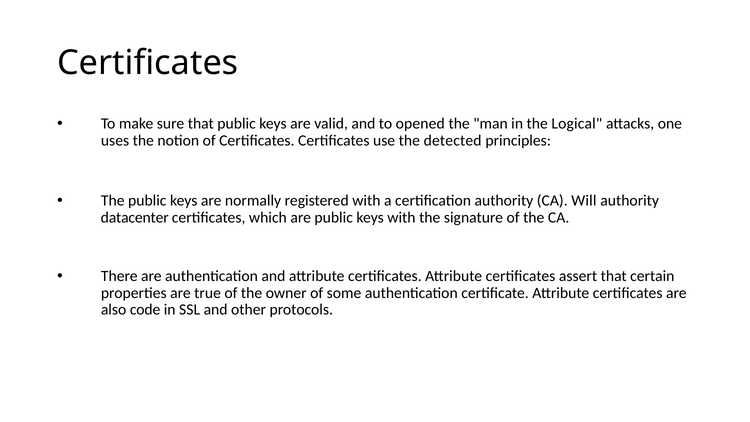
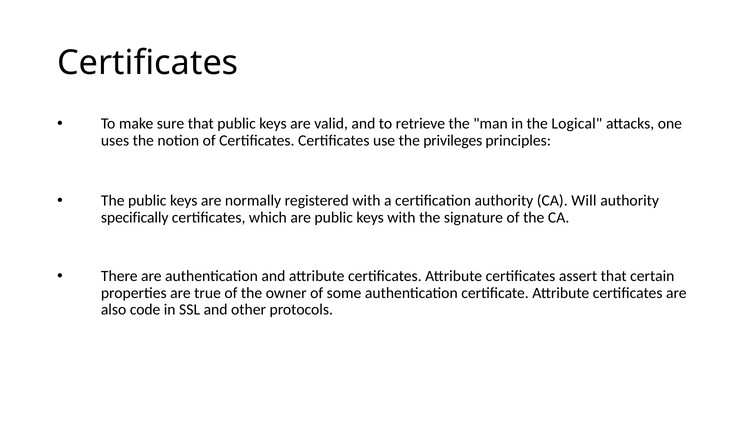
opened: opened -> retrieve (420, 123)
detected: detected -> privileges (453, 140)
datacenter: datacenter -> specifically (135, 218)
